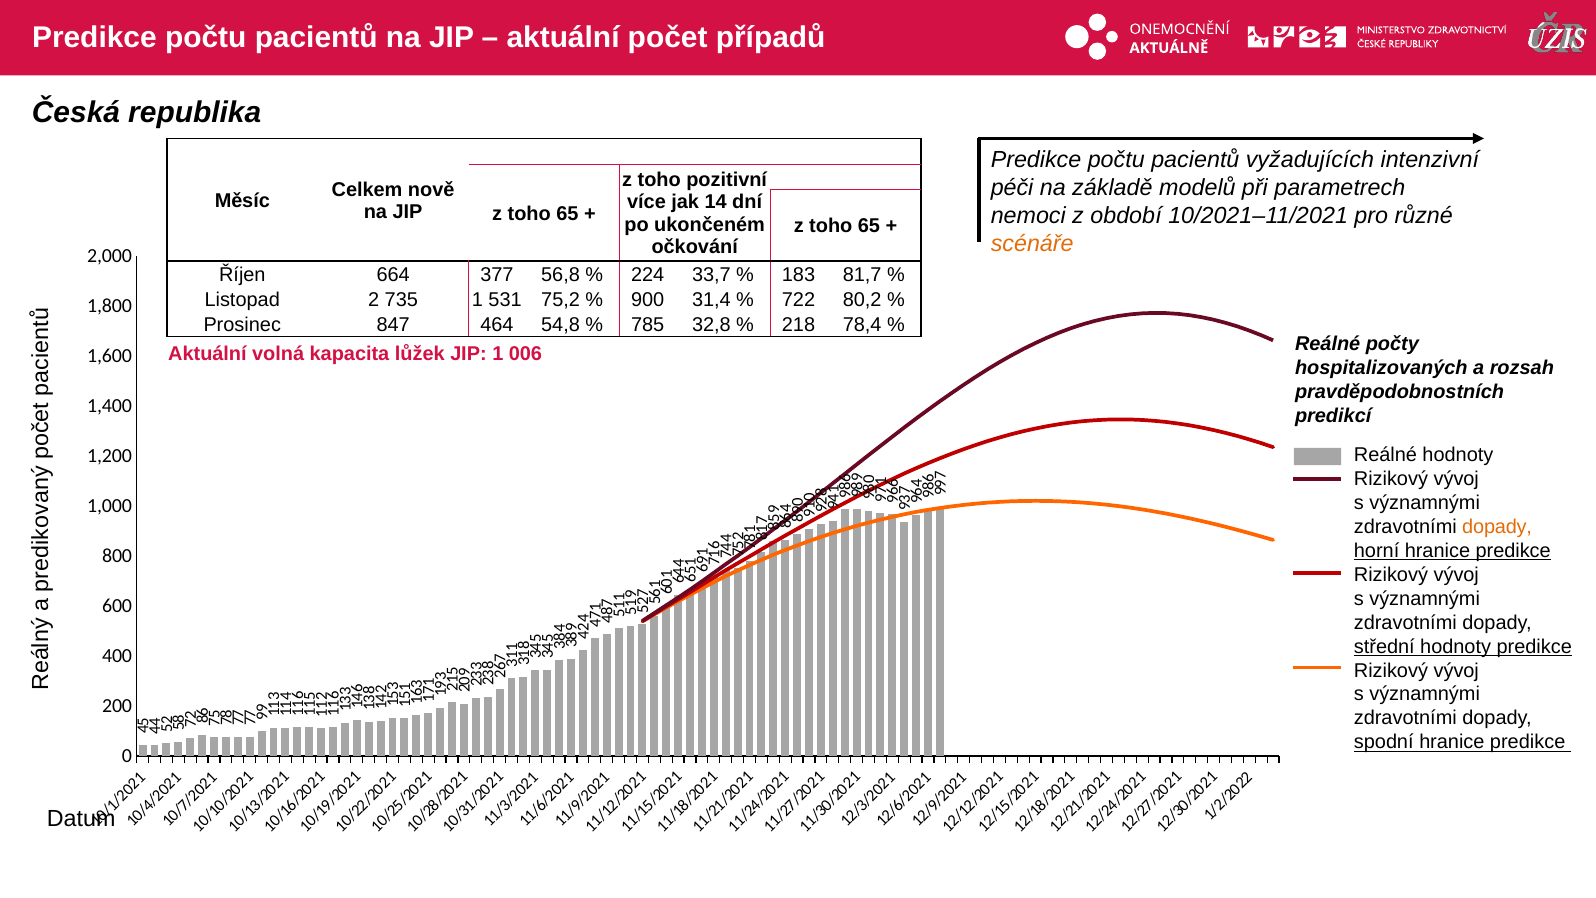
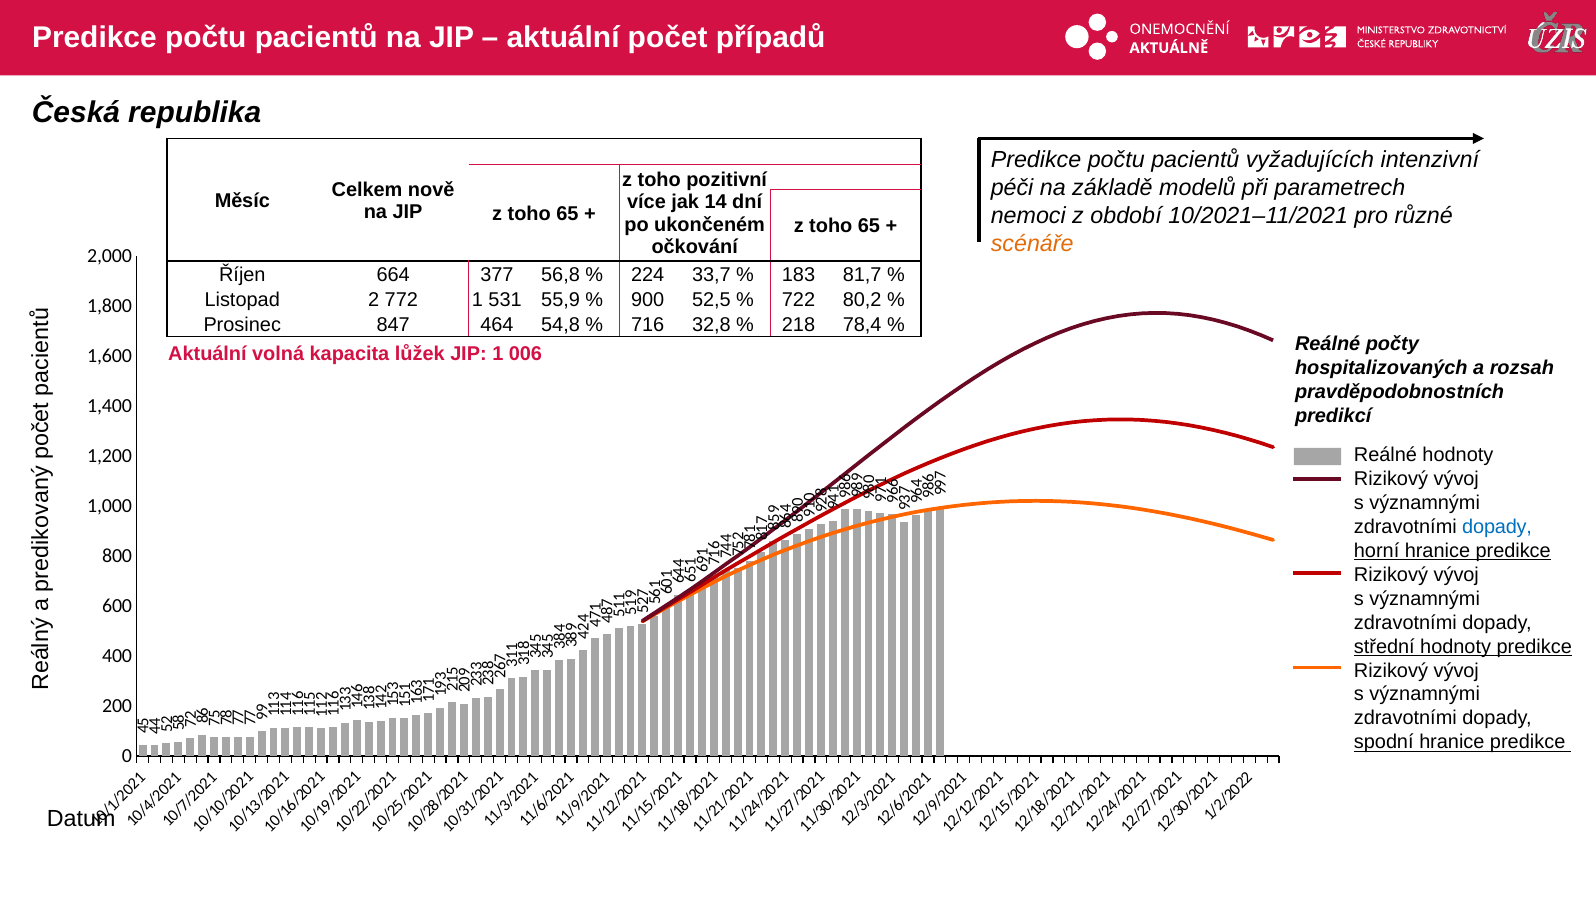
735: 735 -> 772 (401, 300)
75,2: 75,2 -> 55,9 (561, 300)
31,4: 31,4 -> 52,5 (711, 300)
785: 785 -> 716 (648, 325)
dopady colour: orange -> blue (1497, 527)
